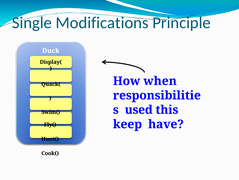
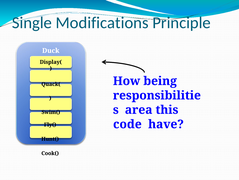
when: when -> being (160, 81)
used: used -> area (139, 109)
keep: keep -> code (127, 124)
